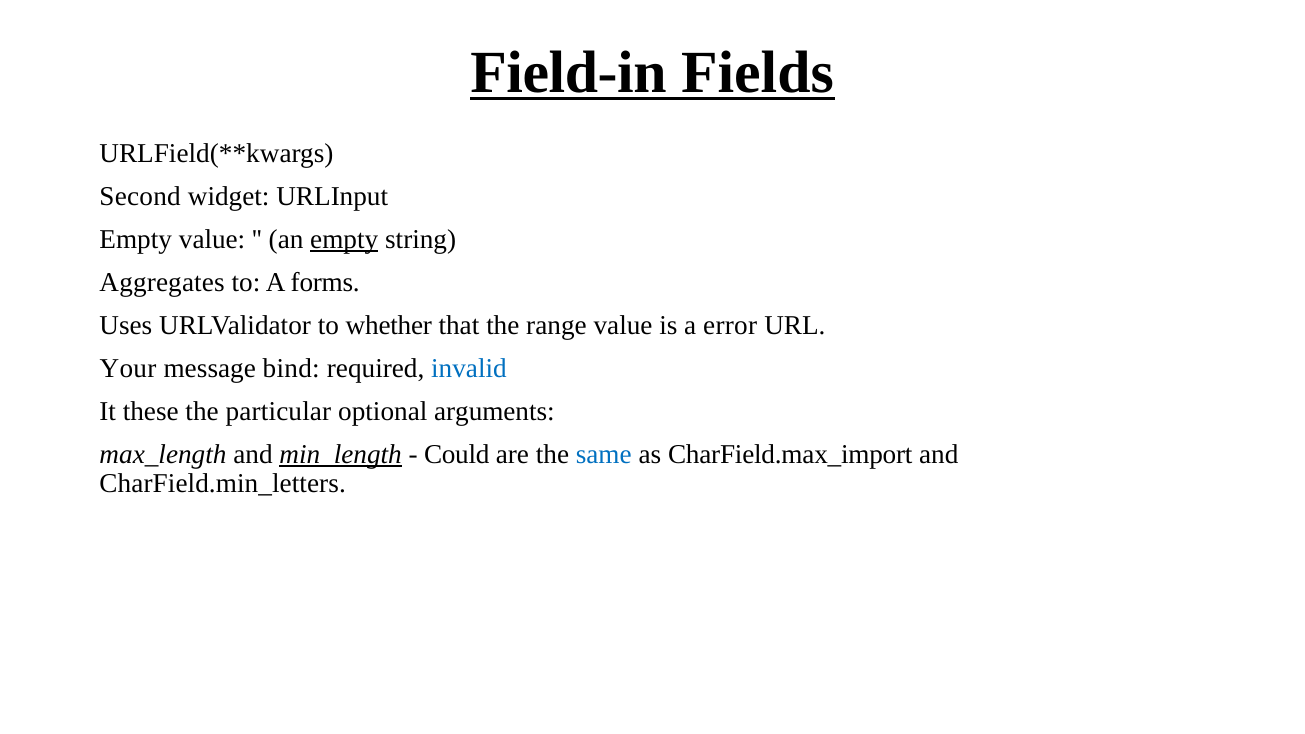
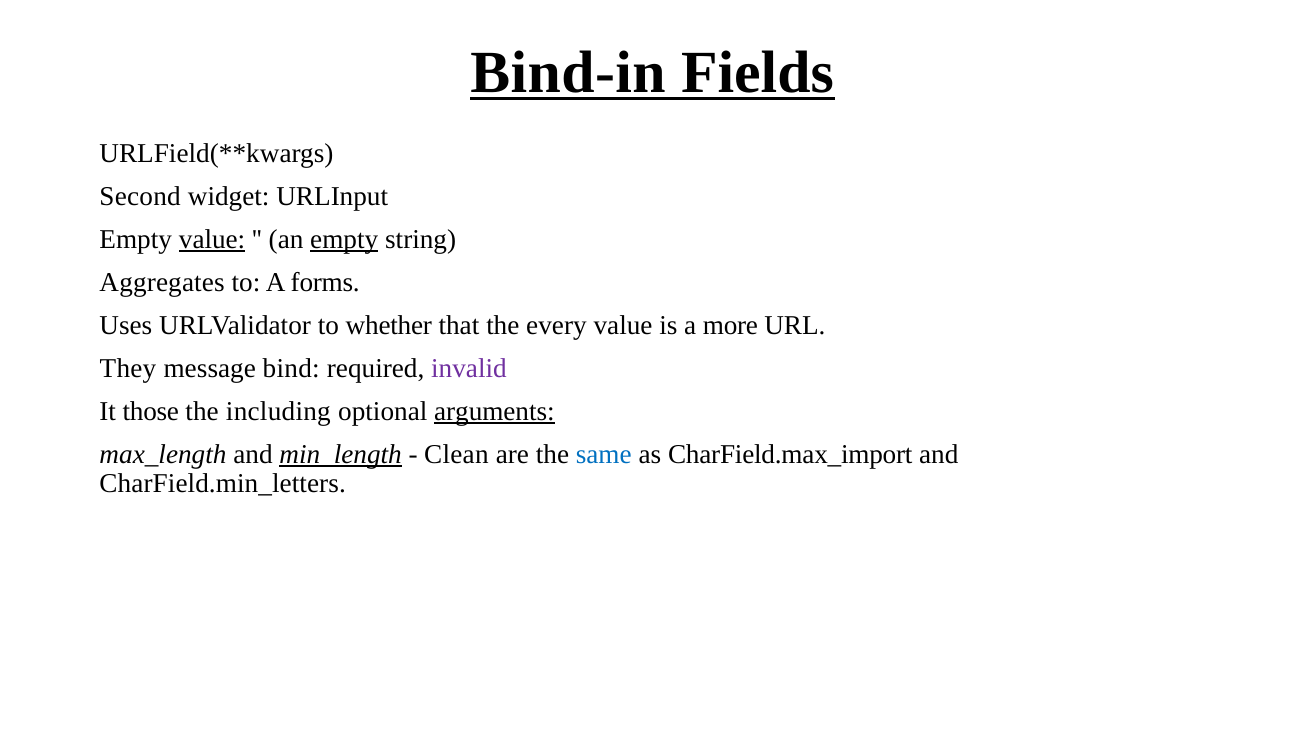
Field-in: Field-in -> Bind-in (568, 73)
value underline: none -> present (212, 240)
range: range -> every (556, 326)
error: error -> more (730, 326)
Your: Your -> They (128, 369)
invalid colour: blue -> purple (469, 369)
these: these -> those (151, 412)
particular: particular -> including (278, 412)
arguments underline: none -> present (494, 412)
Could: Could -> Clean (456, 455)
